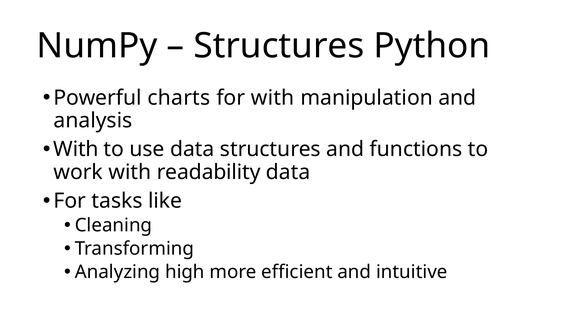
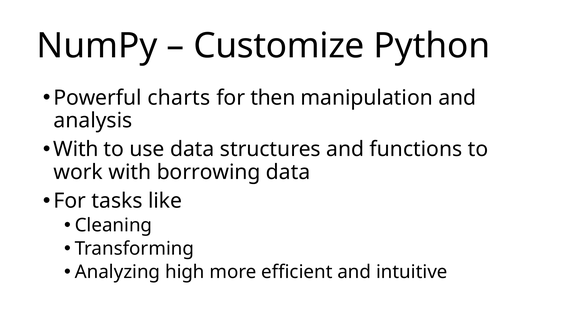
Structures: Structures -> Customize (279, 46)
for with: with -> then (273, 98)
readability: readability -> borrowing (209, 172)
